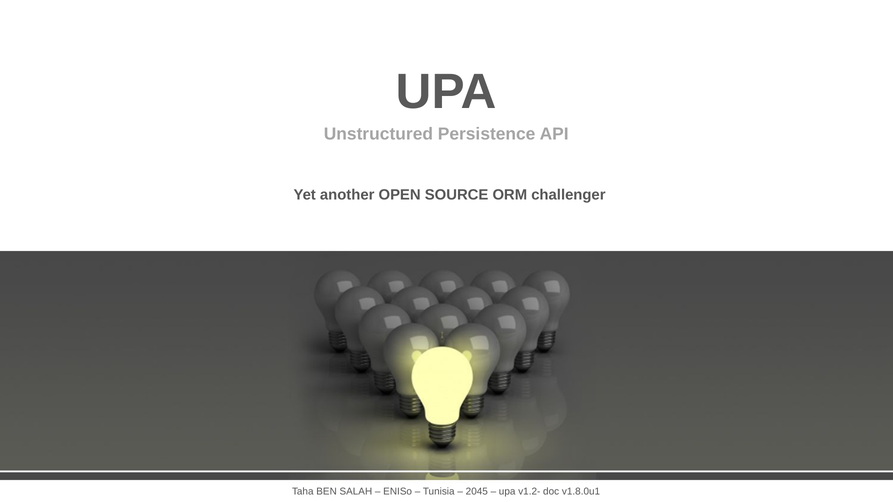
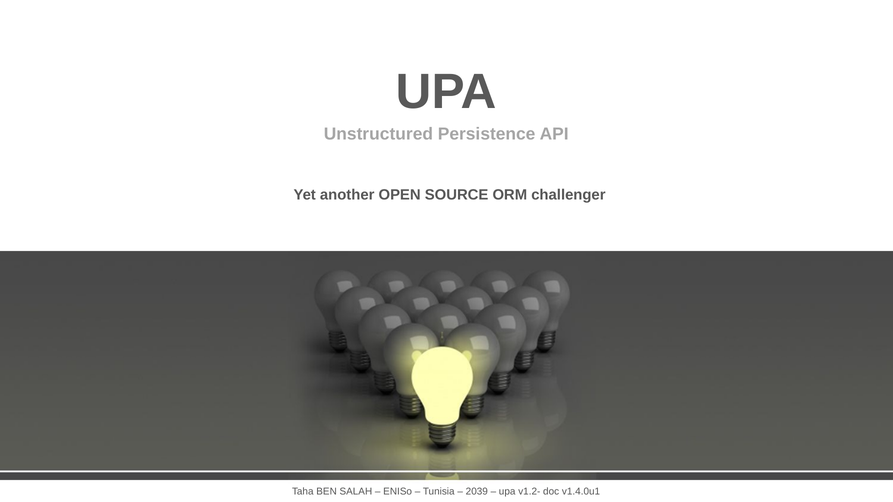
2045: 2045 -> 2039 (477, 492)
v1.8.0u1: v1.8.0u1 -> v1.4.0u1 (581, 492)
